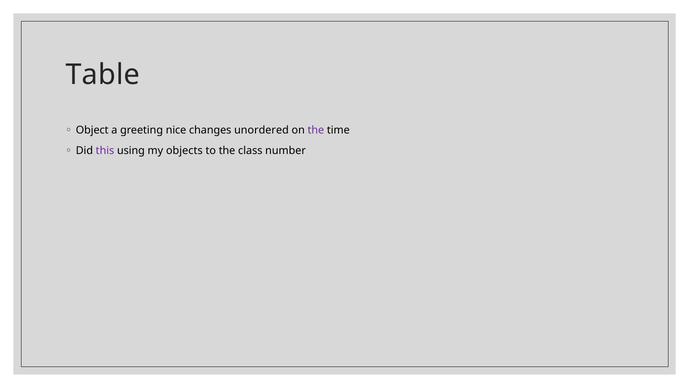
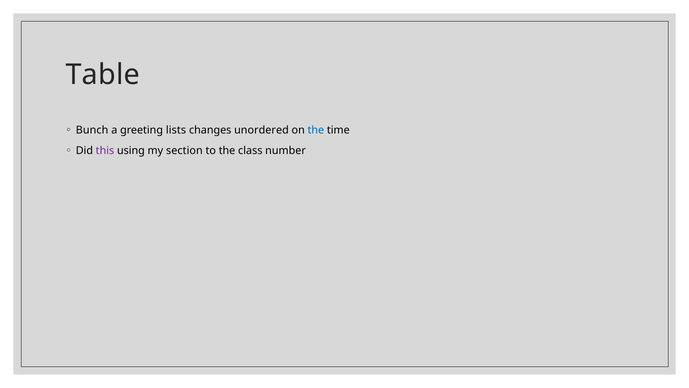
Object: Object -> Bunch (92, 130)
nice: nice -> lists (176, 130)
the colour: purple -> blue (316, 130)
objects: objects -> section (184, 151)
